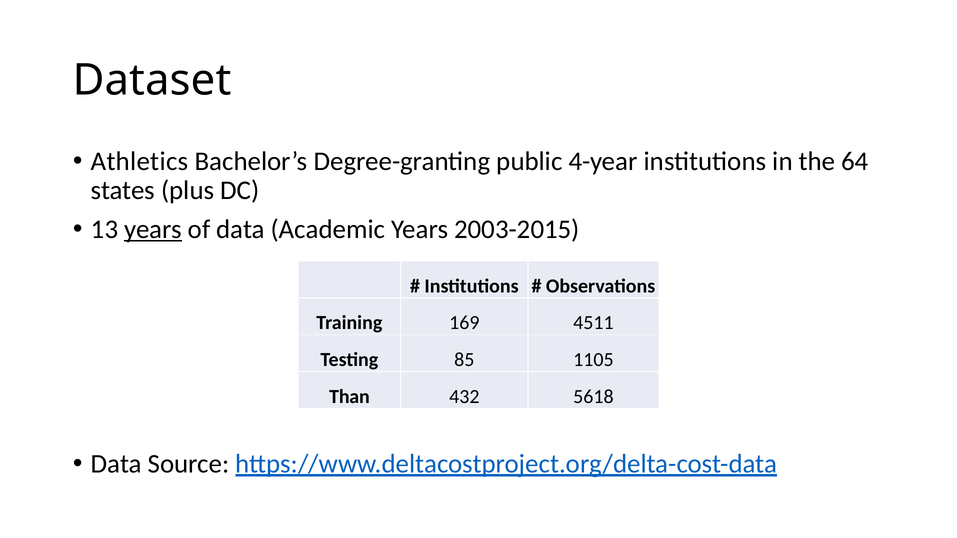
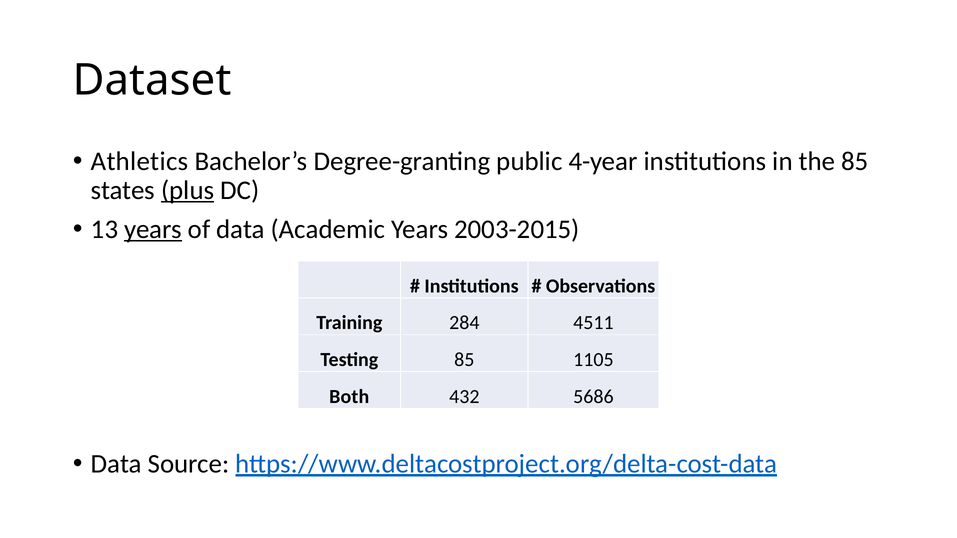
the 64: 64 -> 85 (855, 161)
plus underline: none -> present (188, 190)
169: 169 -> 284 (464, 323)
Than: Than -> Both (349, 397)
5618: 5618 -> 5686 (593, 397)
